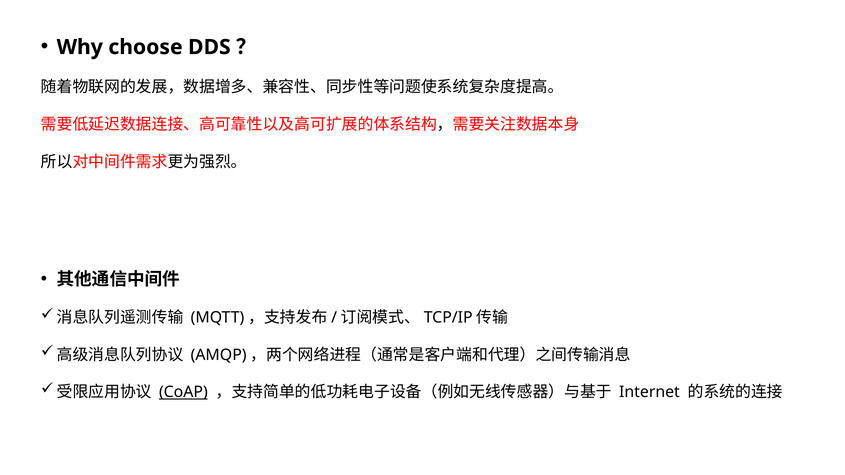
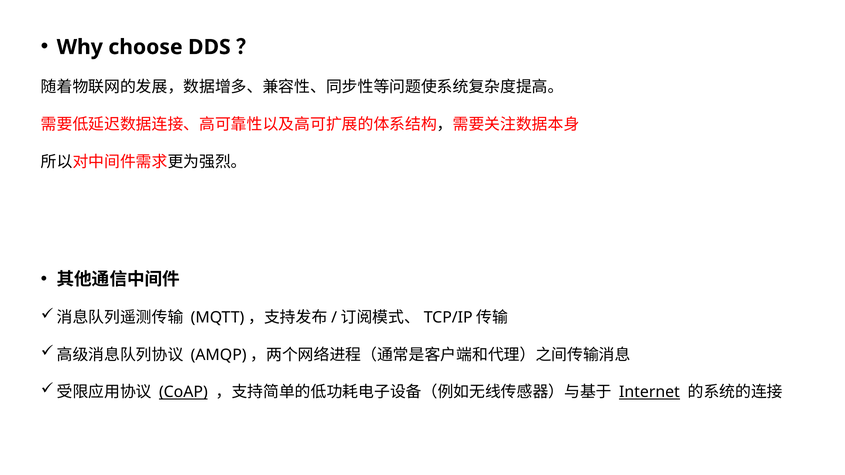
Internet underline: none -> present (649, 392)
